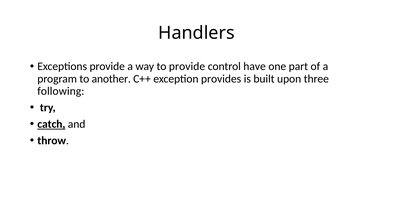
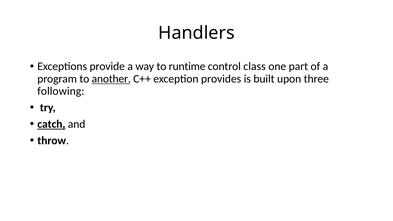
to provide: provide -> runtime (187, 66)
have: have -> class (255, 66)
another underline: none -> present (111, 79)
